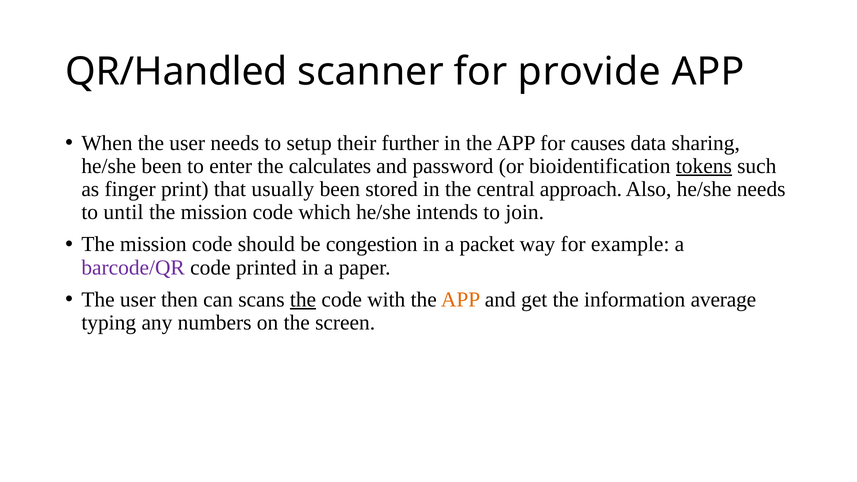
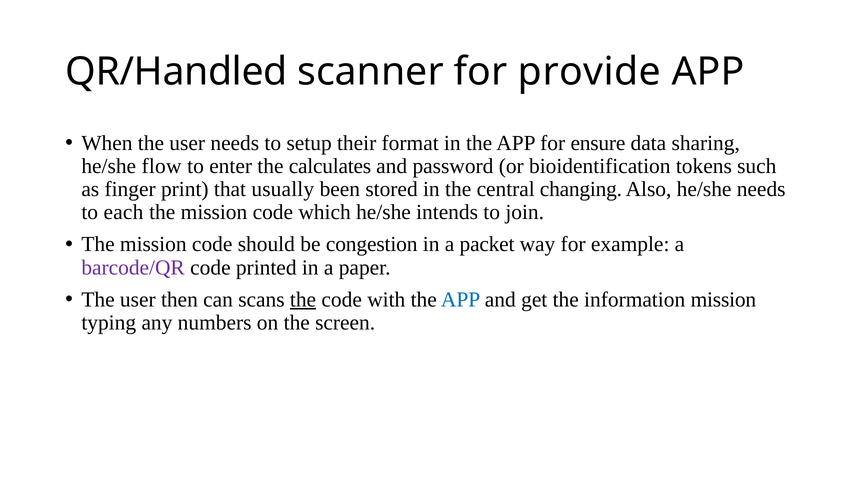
further: further -> format (410, 143)
causes: causes -> ensure (598, 143)
he/she been: been -> flow (162, 166)
tokens underline: present -> none (704, 166)
approach: approach -> changing (581, 189)
until: until -> each (123, 212)
APP colour: orange -> blue (461, 300)
information average: average -> mission (723, 300)
